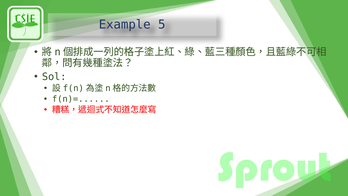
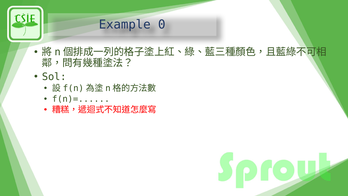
5: 5 -> 0 (162, 24)
